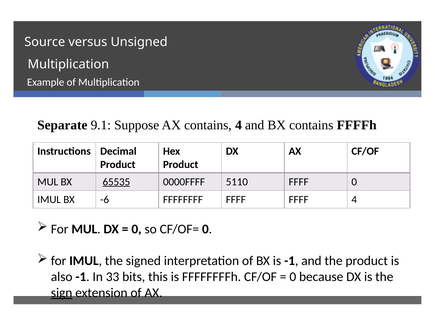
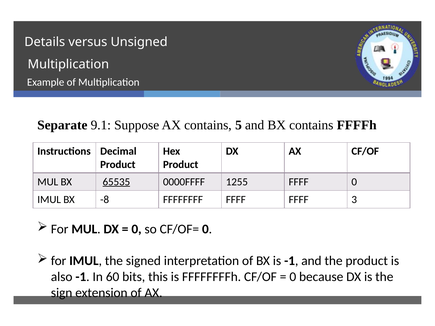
Source: Source -> Details (45, 42)
contains 4: 4 -> 5 (238, 125)
5110: 5110 -> 1255 (237, 182)
-6: -6 -> -8 (105, 200)
FFFF 4: 4 -> 3 (354, 200)
33: 33 -> 60 (113, 277)
sign underline: present -> none (62, 293)
